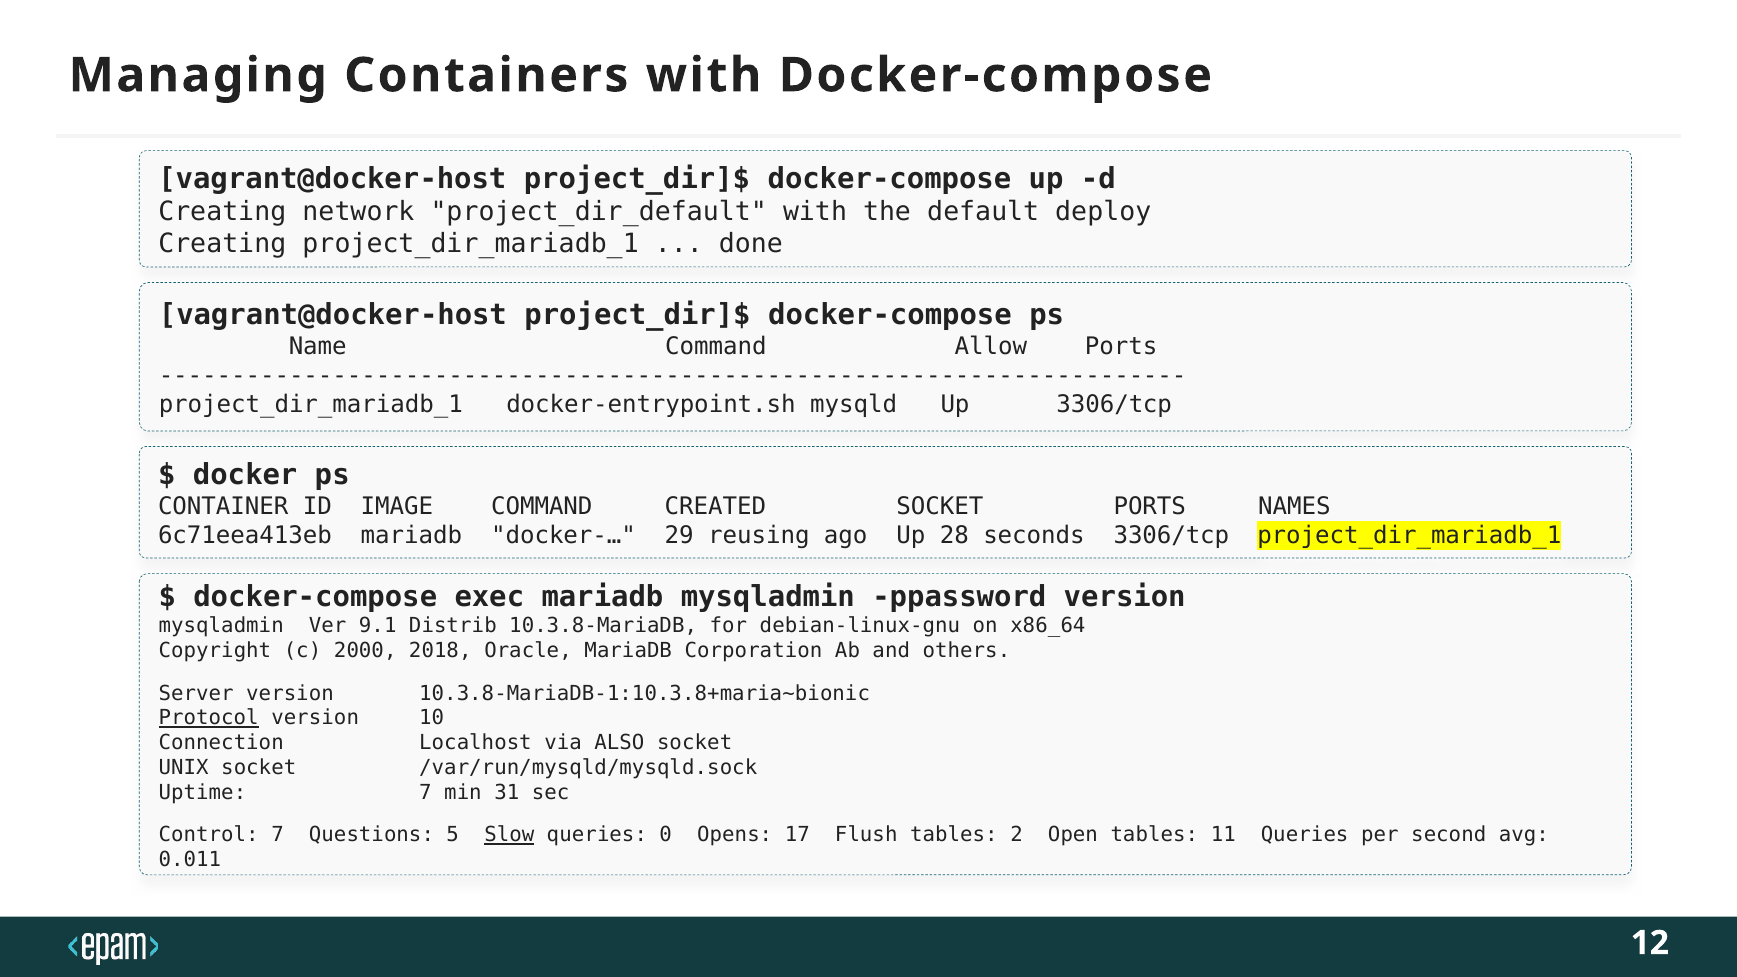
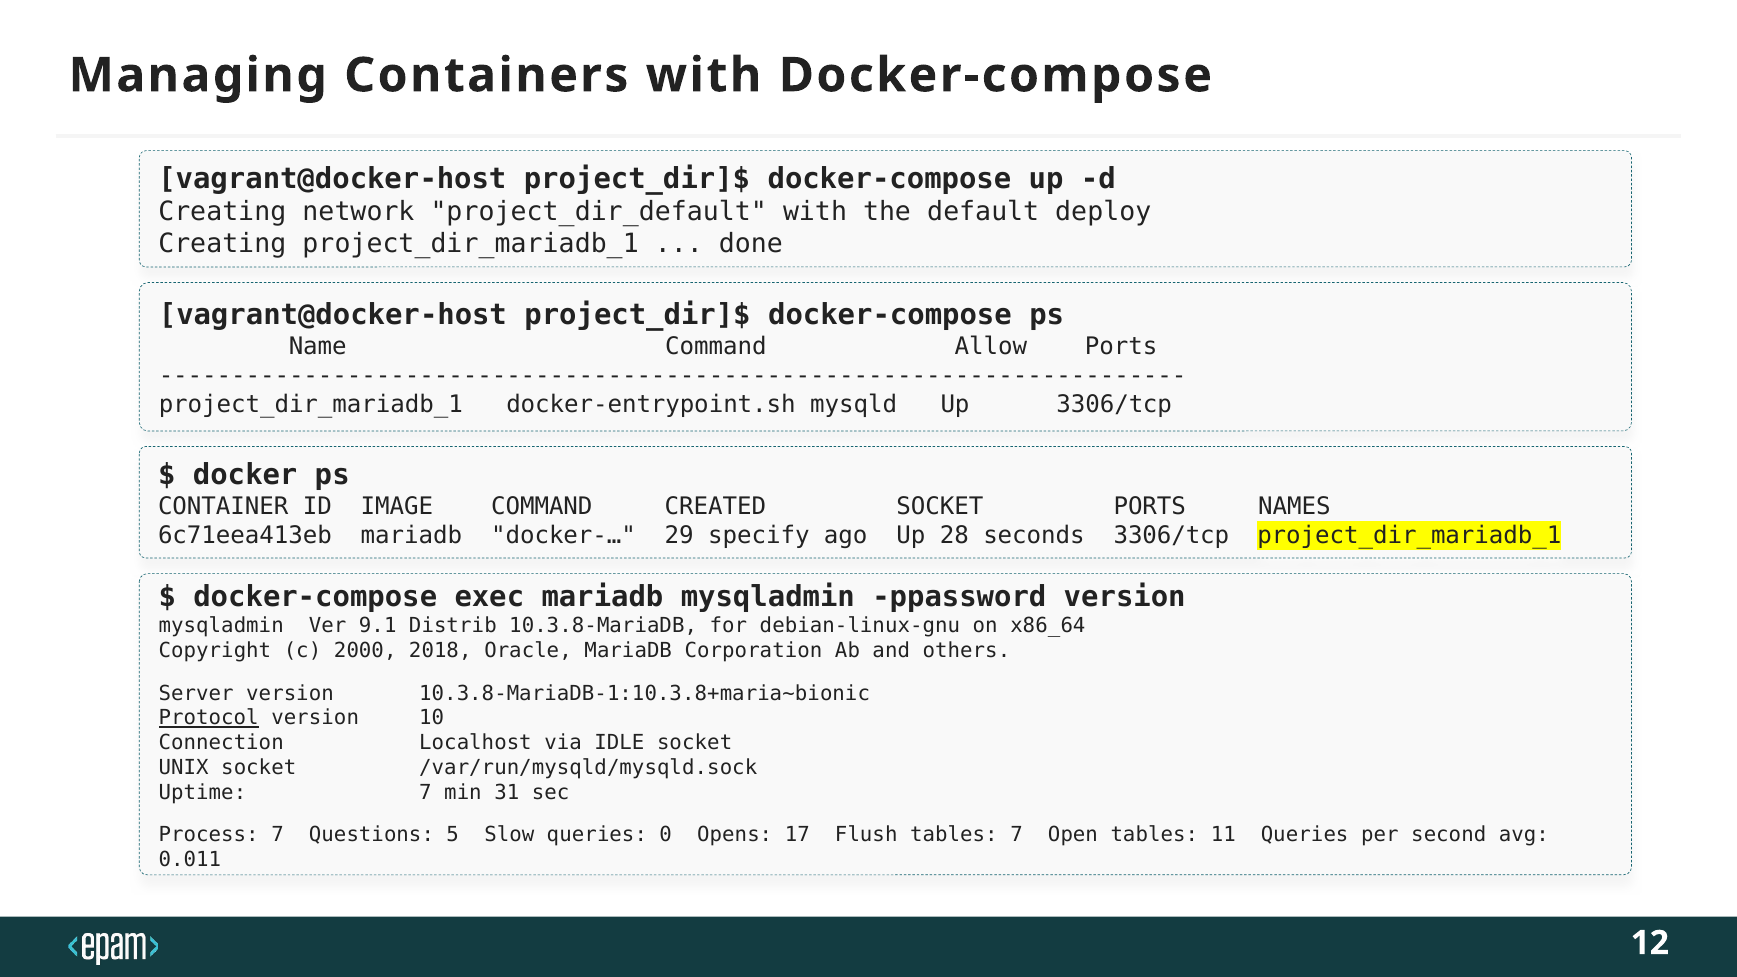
reusing: reusing -> specify (759, 536)
ALSO: ALSO -> IDLE (619, 743)
Control: Control -> Process (209, 835)
Slow underline: present -> none (509, 835)
tables 2: 2 -> 7 (1017, 835)
